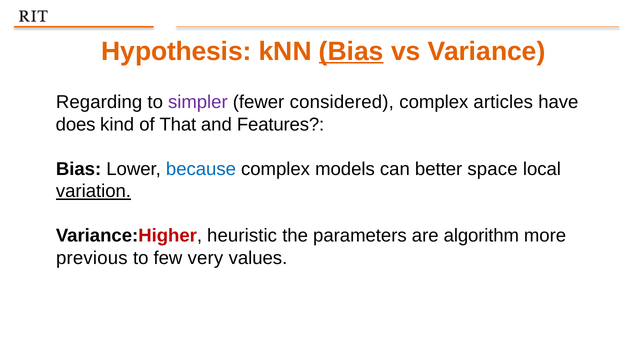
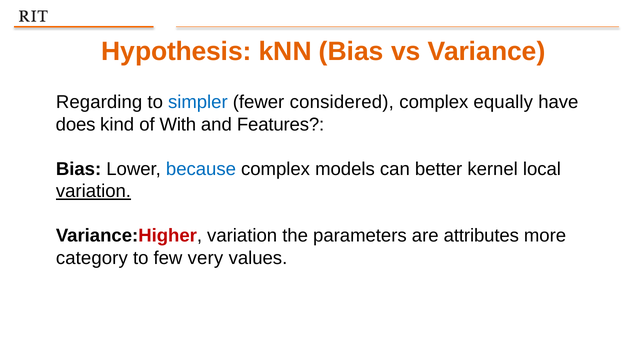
Bias underline: present -> none (351, 51)
simpler colour: purple -> blue (198, 102)
articles: articles -> equally (503, 102)
That: That -> With (178, 124)
space: space -> kernel (493, 169)
Variance:Higher heuristic: heuristic -> variation (242, 236)
algorithm: algorithm -> attributes (481, 236)
previous: previous -> category (92, 258)
